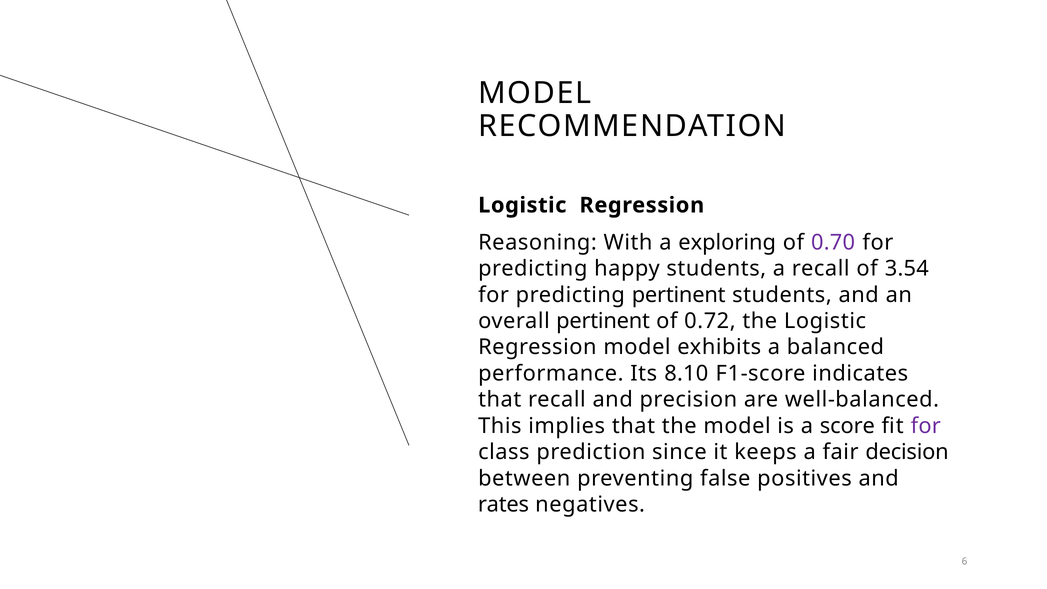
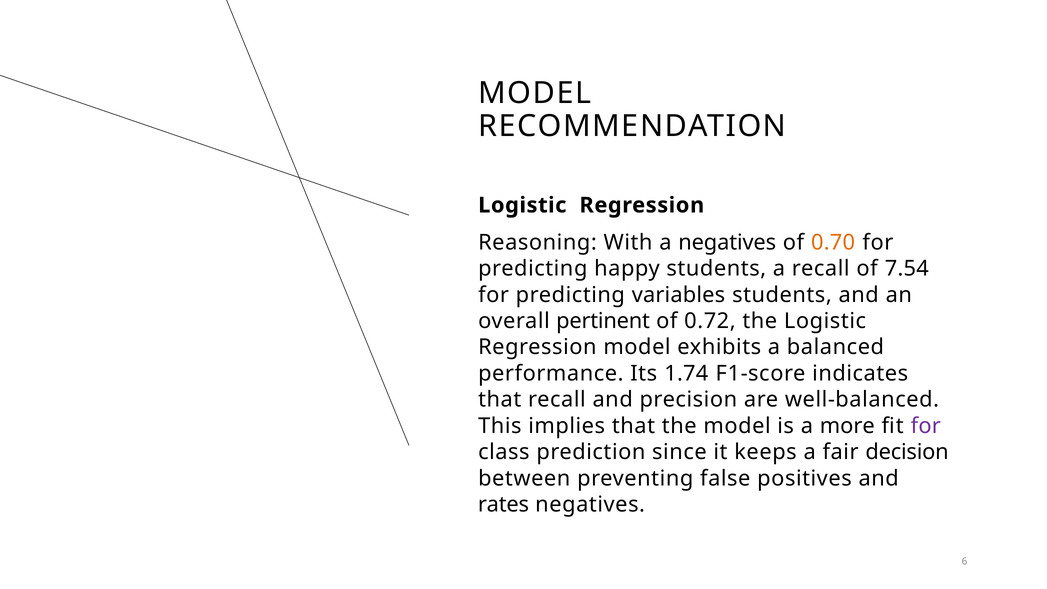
a exploring: exploring -> negatives (727, 242)
0.70 colour: purple -> orange (833, 242)
3.54: 3.54 -> 7.54 (907, 269)
predicting pertinent: pertinent -> variables (678, 295)
8.10: 8.10 -> 1.74 (686, 373)
score: score -> more (847, 426)
